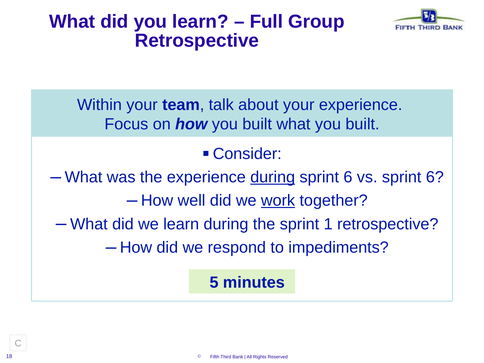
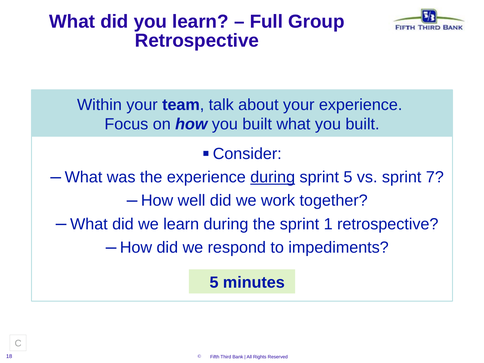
6: 6 -> 5 (348, 177)
vs sprint 6: 6 -> 7 (435, 177)
work underline: present -> none (278, 201)
